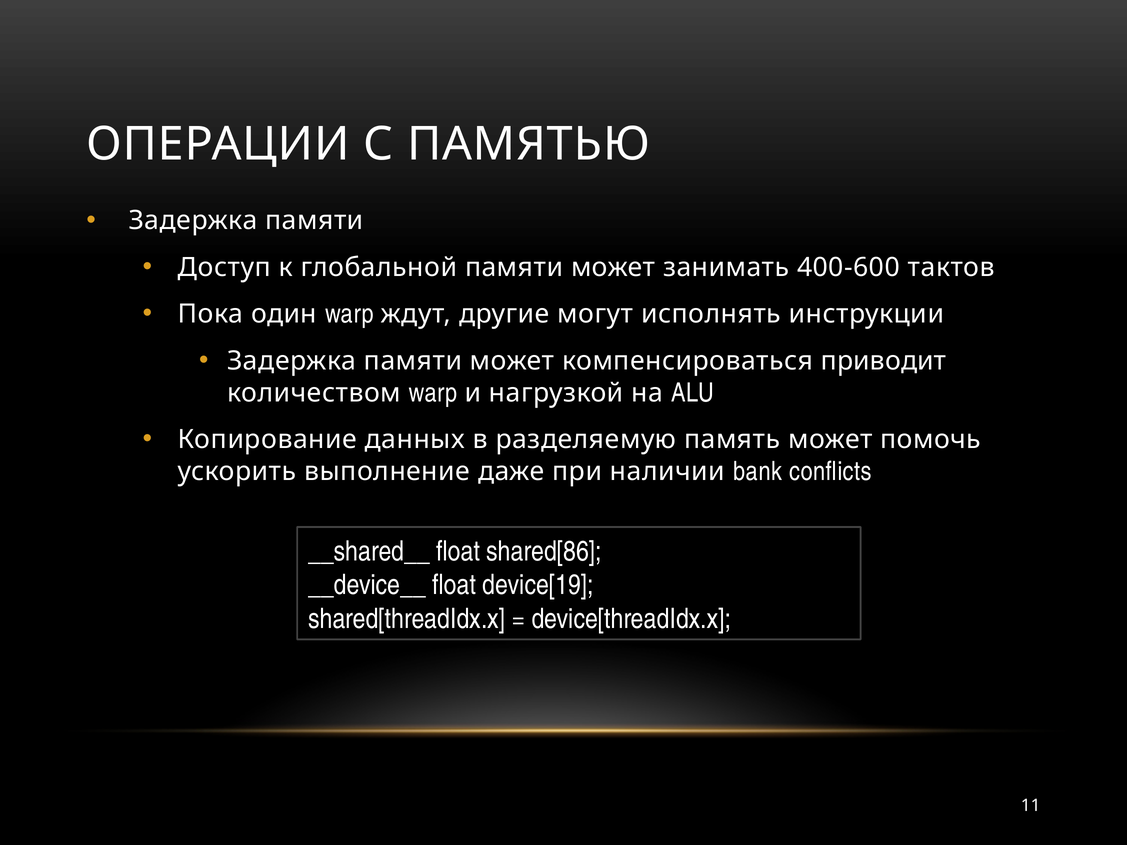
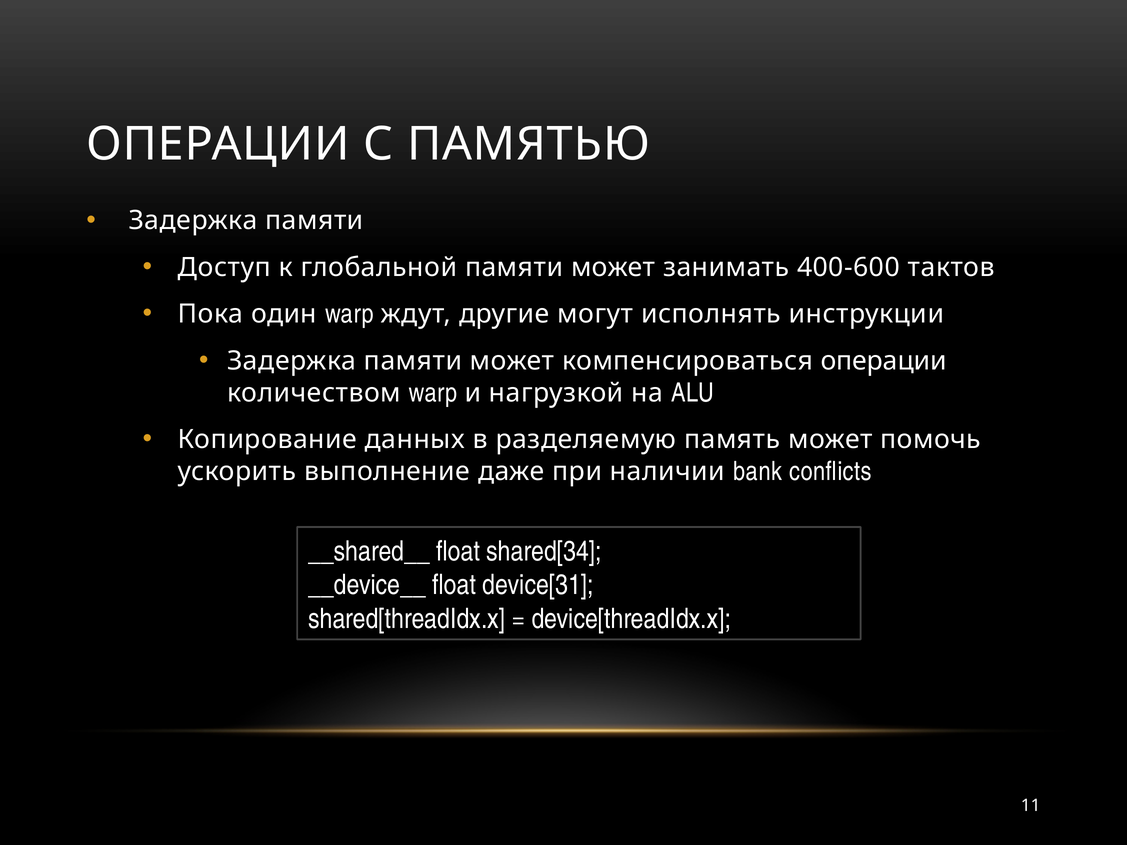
компенсироваться приводит: приводит -> операции (884, 361)
shared[86: shared[86 -> shared[34 (544, 552)
device[19: device[19 -> device[31 (538, 585)
